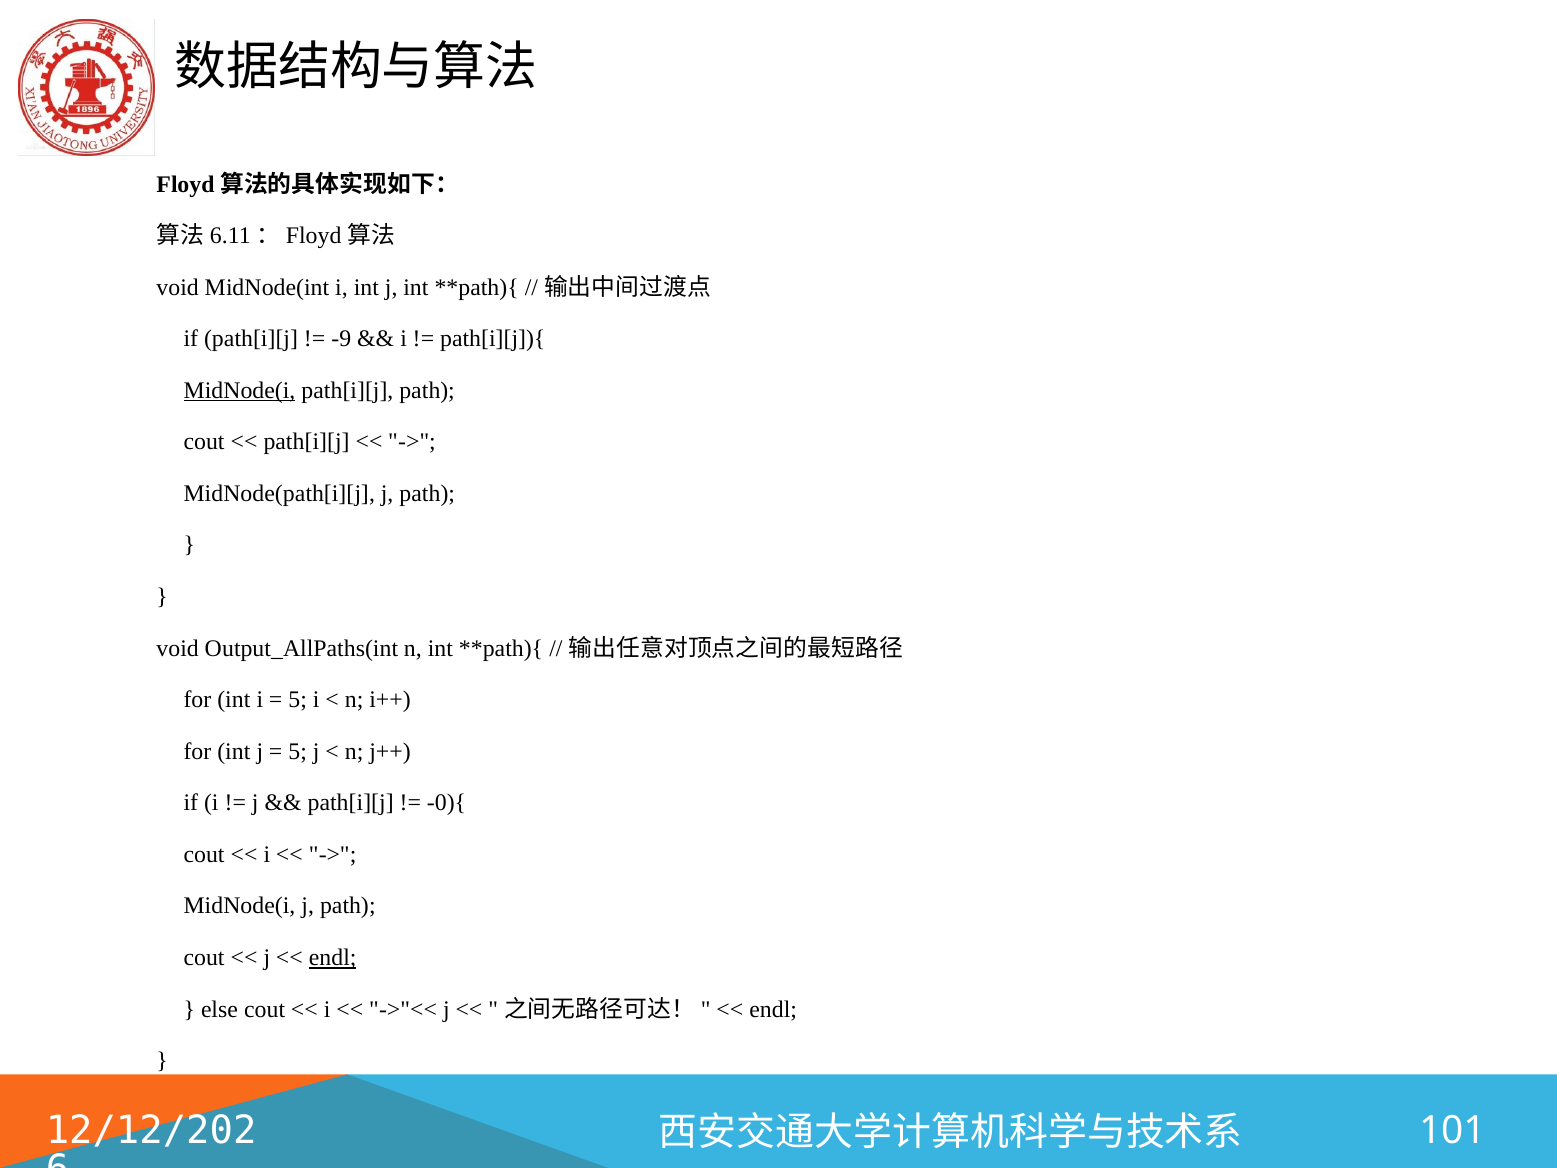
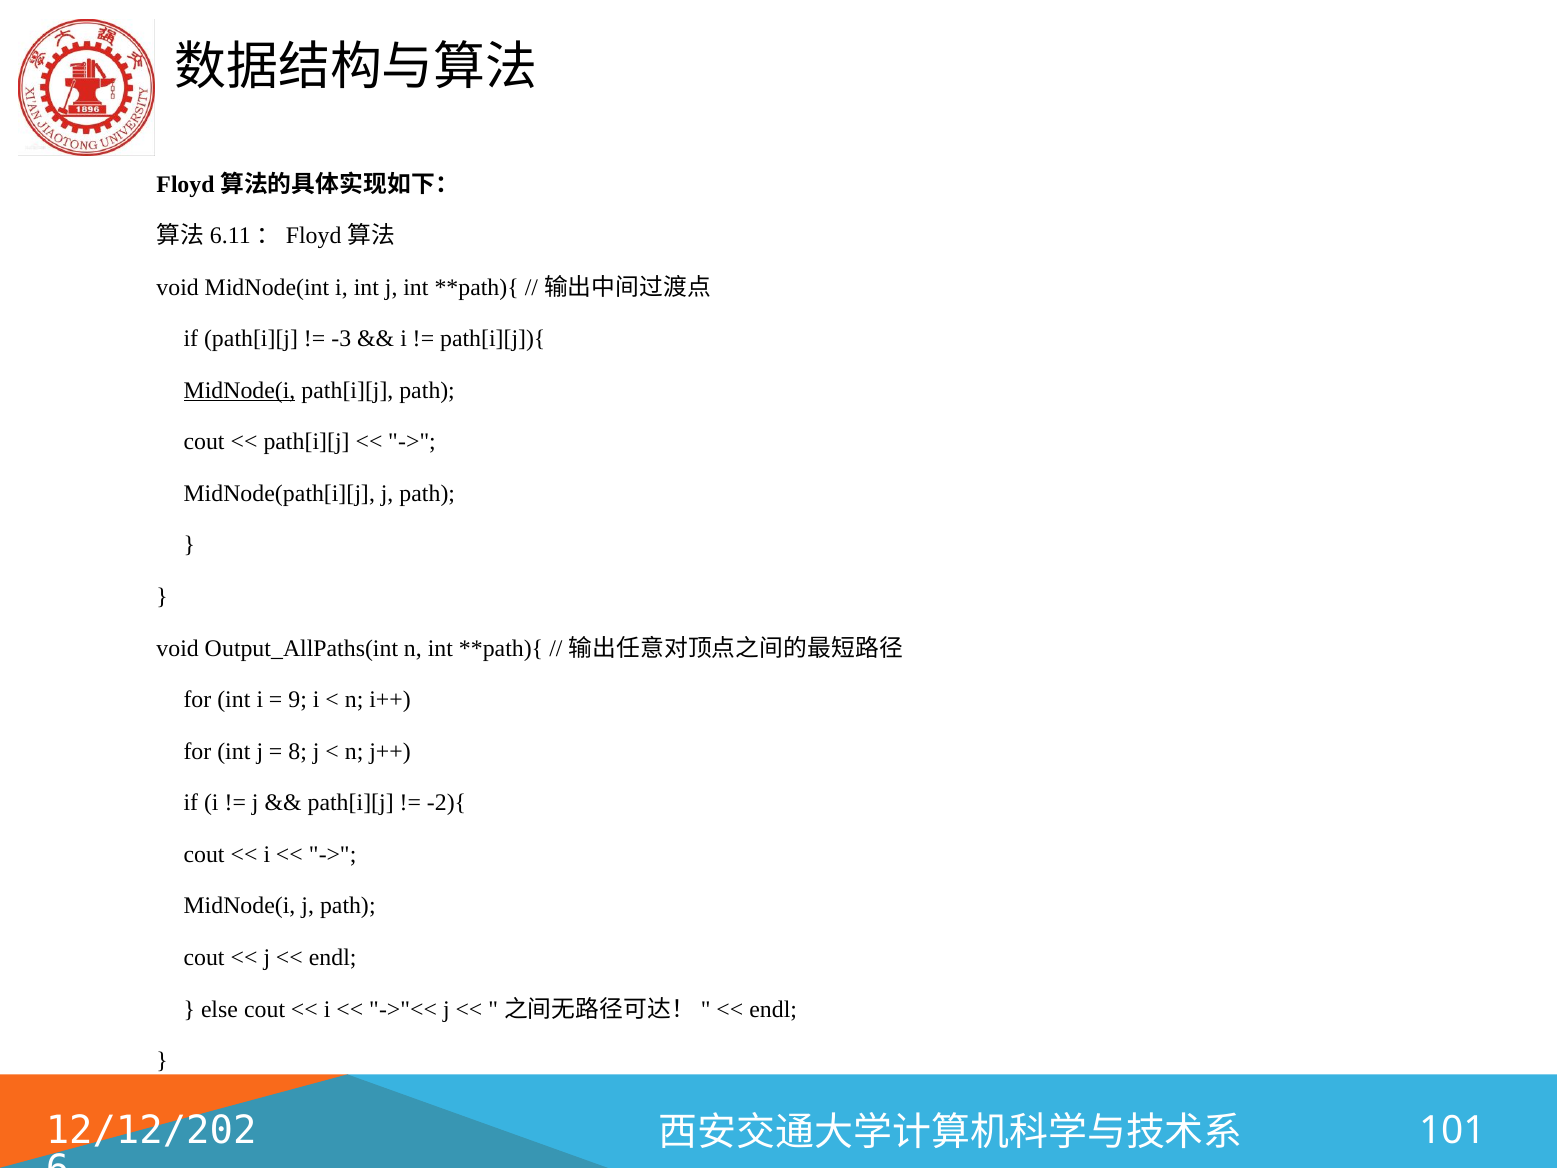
-9: -9 -> -3 (341, 339)
5: 5 -> 9 (298, 700)
5: 5 -> 8 (298, 751)
-0){: -0){ -> -2){ (447, 803)
endl underline: present -> none (333, 957)
